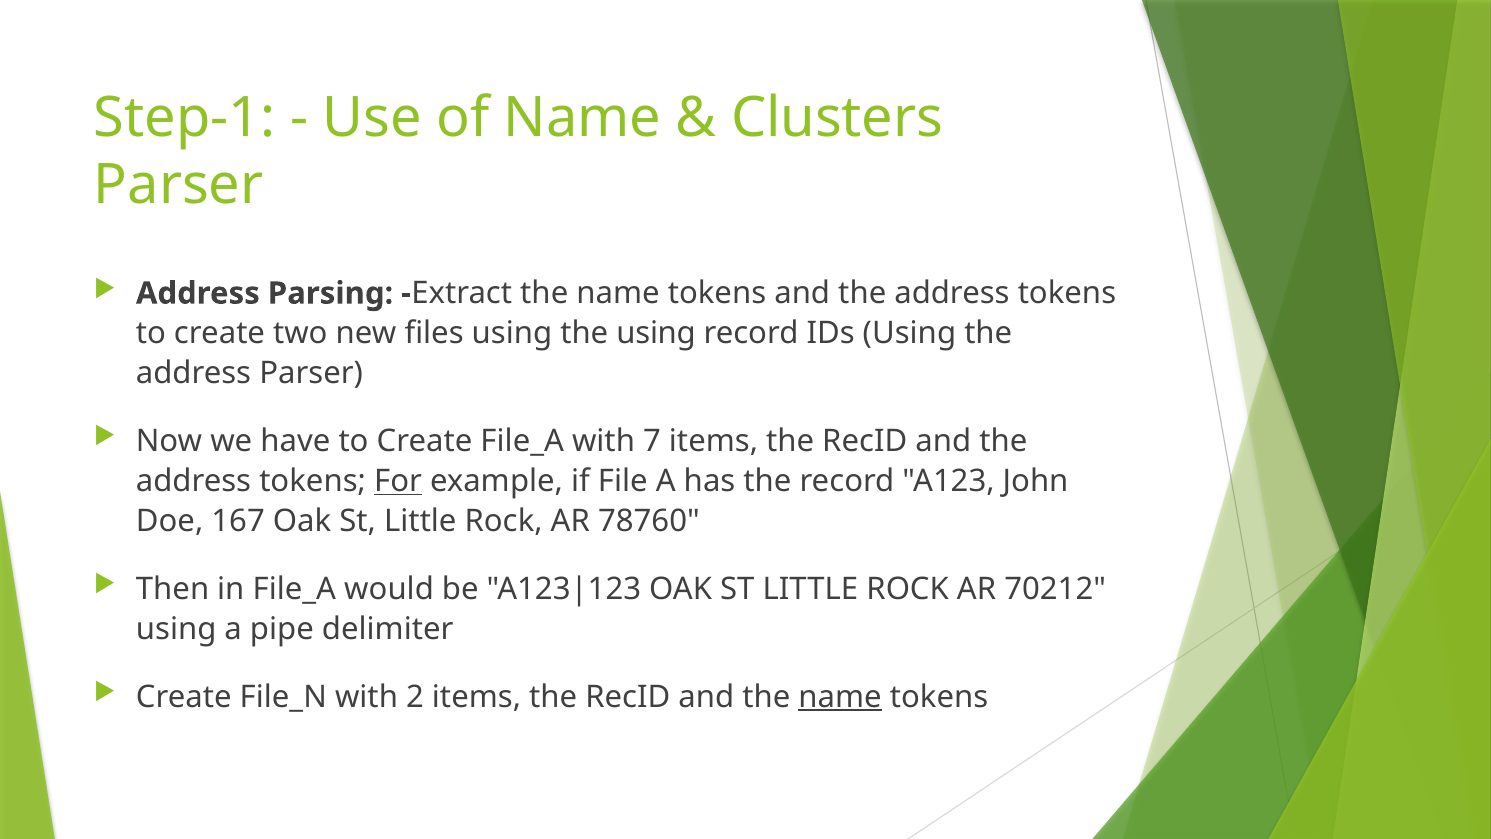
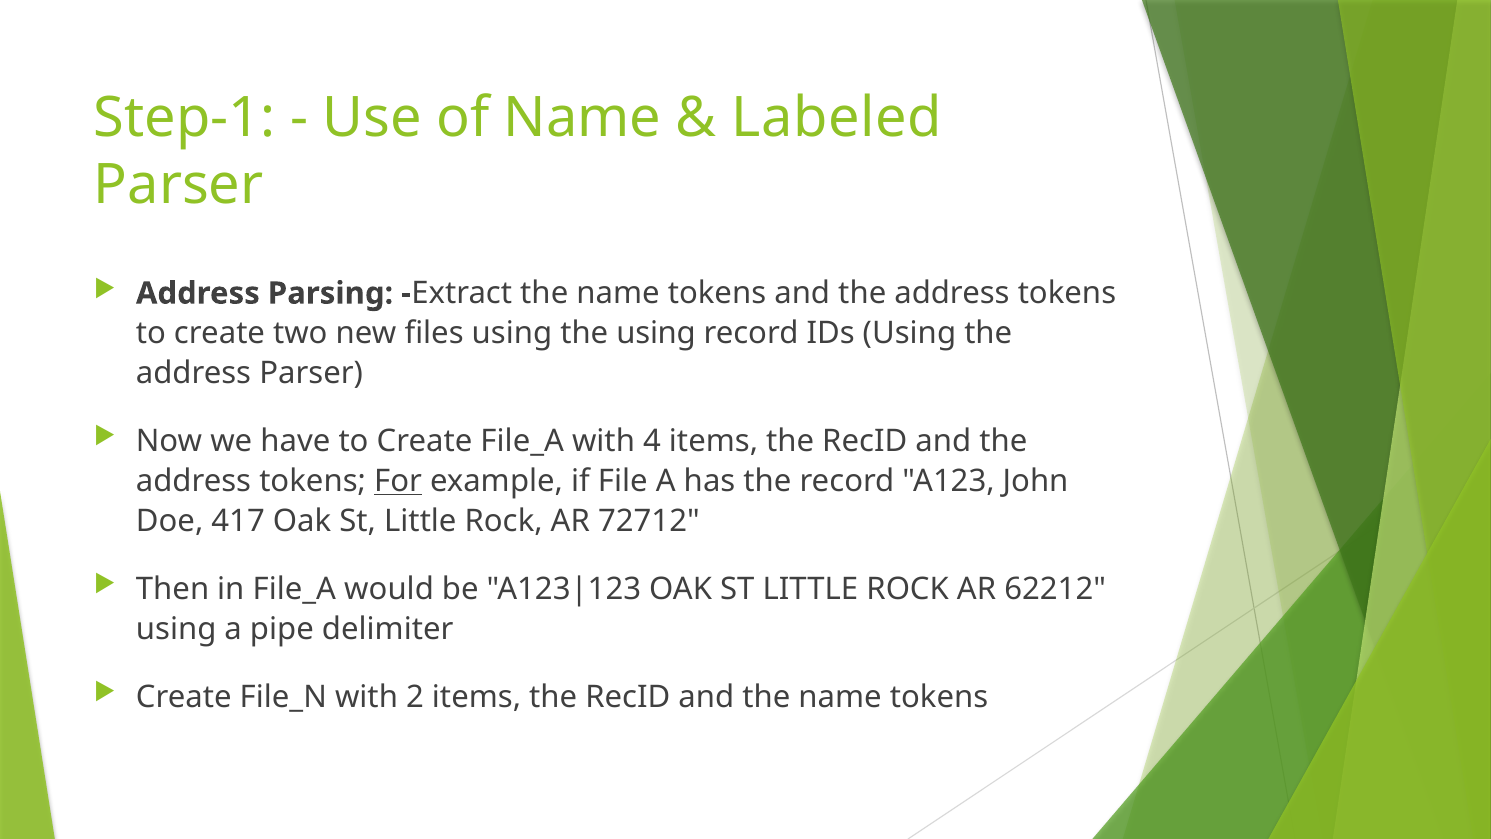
Clusters: Clusters -> Labeled (837, 118)
7: 7 -> 4 (652, 441)
167: 167 -> 417 (238, 521)
78760: 78760 -> 72712 (649, 521)
70212: 70212 -> 62212 (1055, 589)
name underline: present -> none (840, 697)
